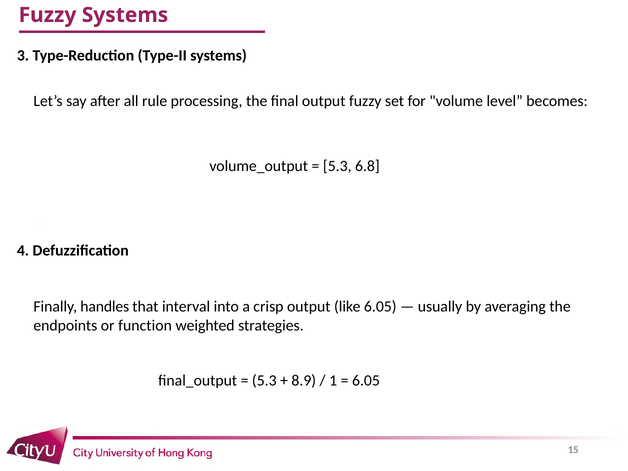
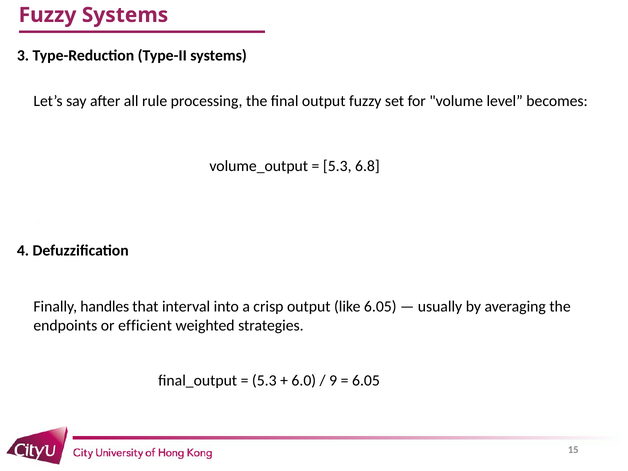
function: function -> efficient (145, 325)
8.9: 8.9 -> 6.0 (304, 380)
1: 1 -> 9 (333, 380)
